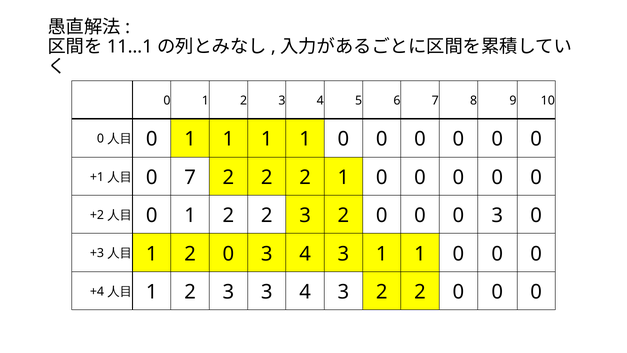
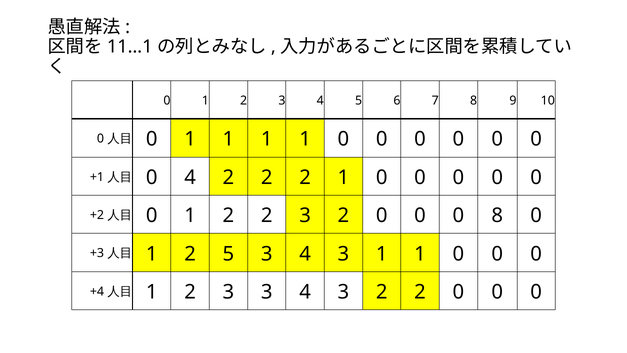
0 7: 7 -> 4 (190, 177)
0 0 3: 3 -> 8 (497, 215)
1 2 0: 0 -> 5 (228, 254)
